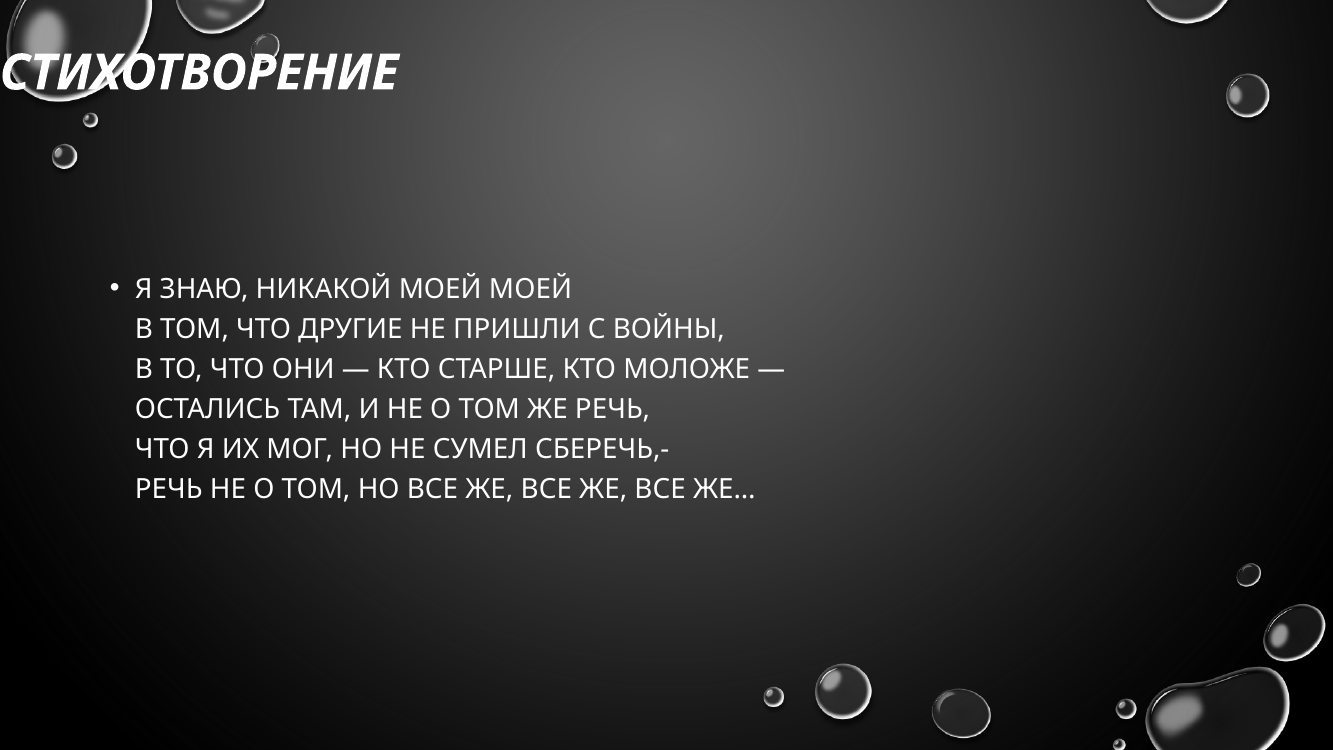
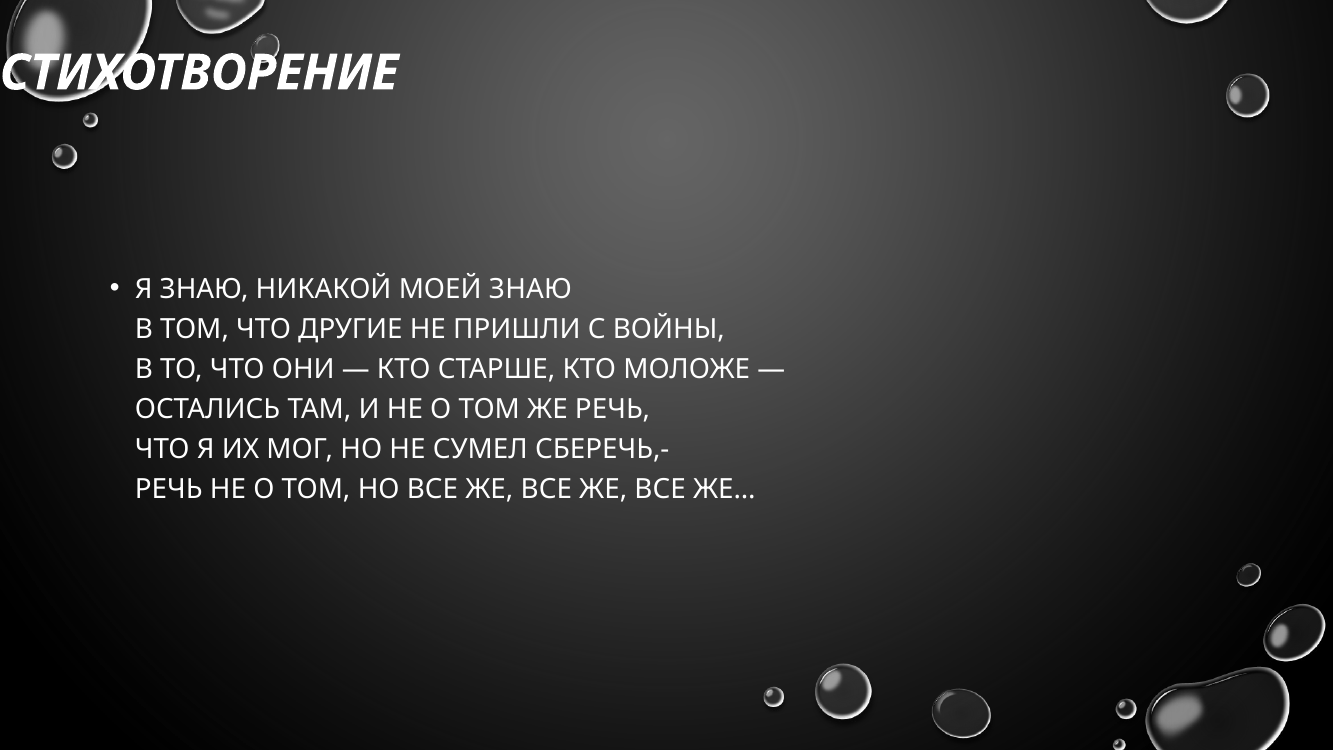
МОЕЙ МОЕЙ: МОЕЙ -> ЗНАЮ (530, 289)
